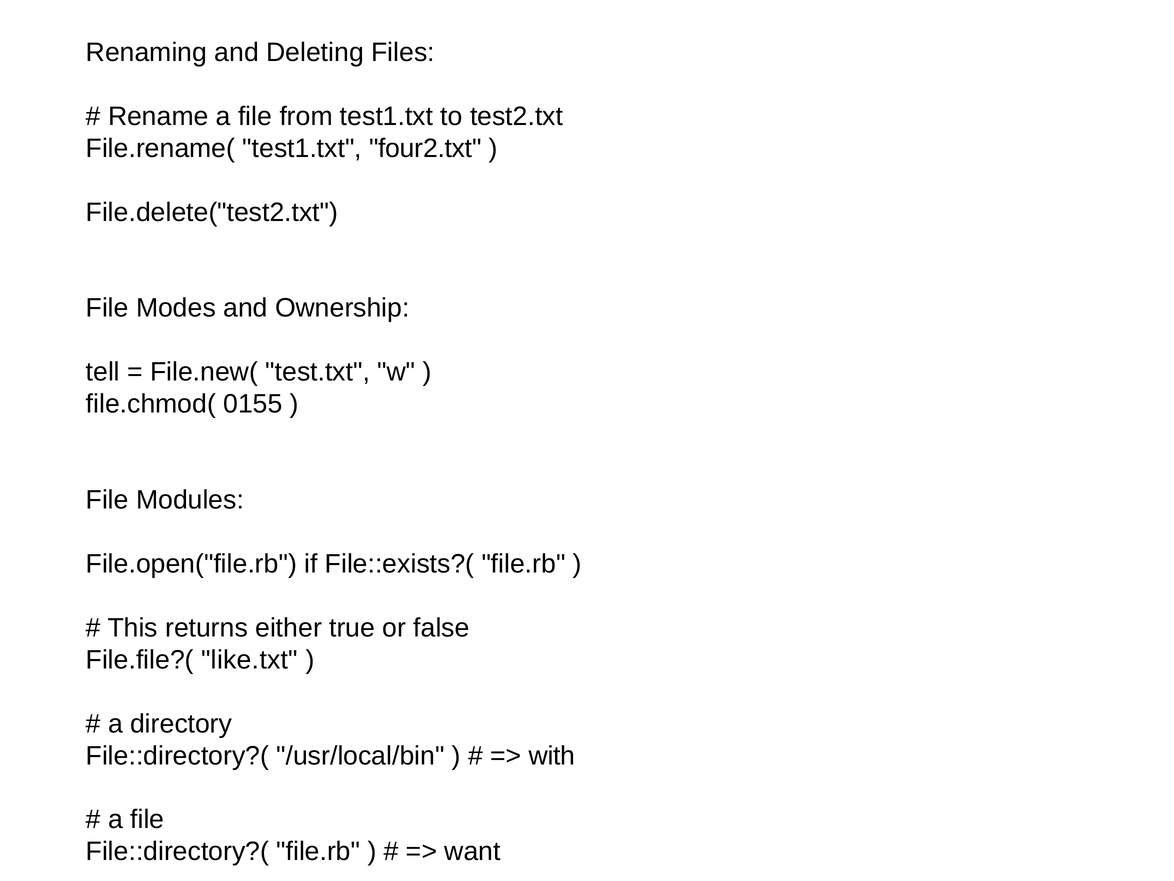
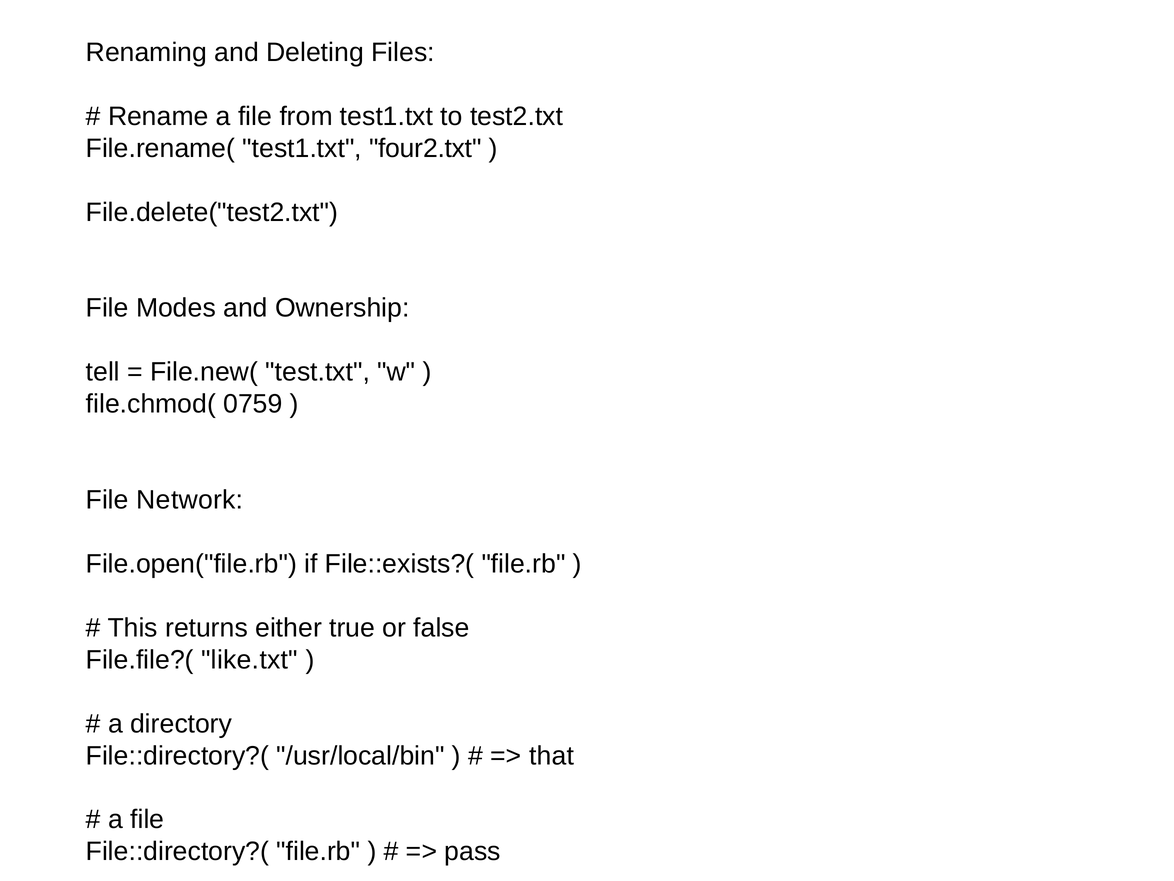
0155: 0155 -> 0759 (253, 404)
Modules: Modules -> Network (190, 500)
with: with -> that (552, 755)
want: want -> pass (473, 851)
